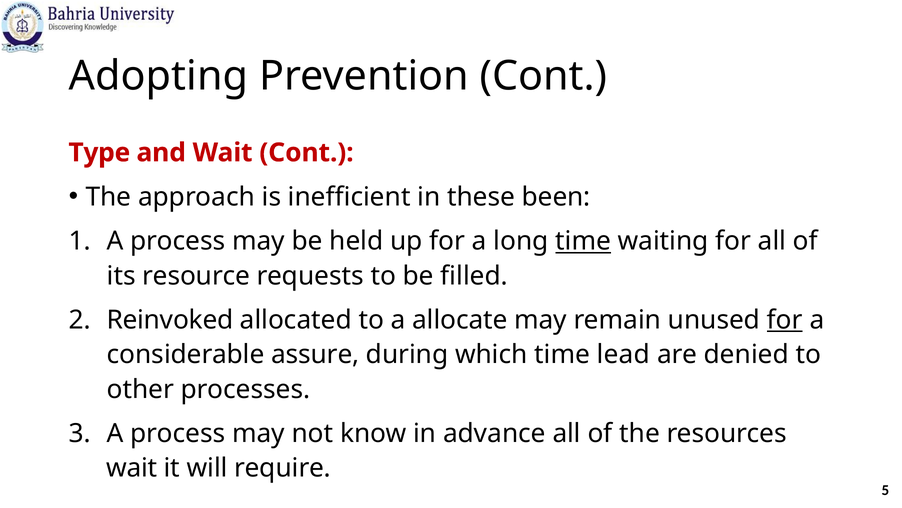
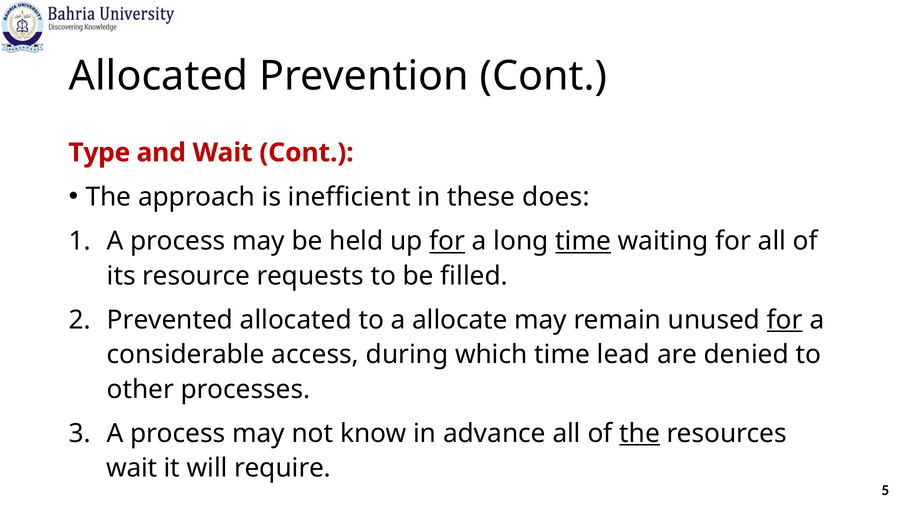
Adopting: Adopting -> Allocated (159, 76)
been: been -> does (556, 197)
for underline: none -> present (447, 241)
Reinvoked: Reinvoked -> Prevented (170, 320)
assure: assure -> access (315, 354)
the underline: none -> present (640, 433)
